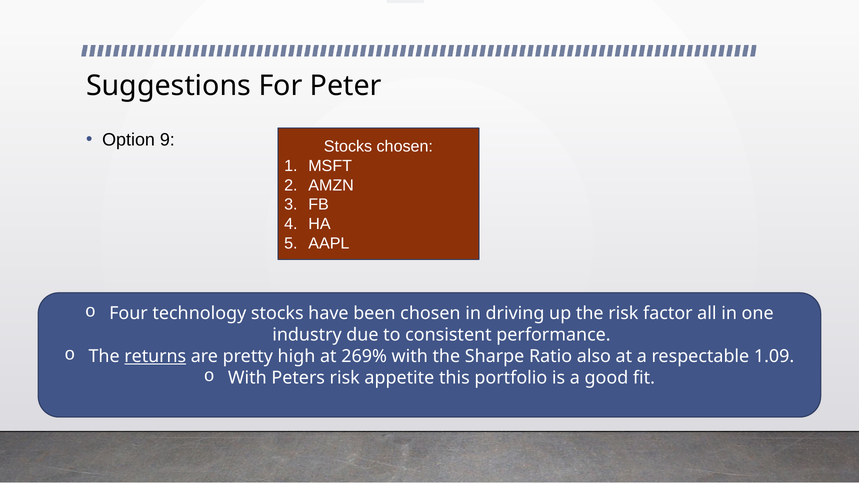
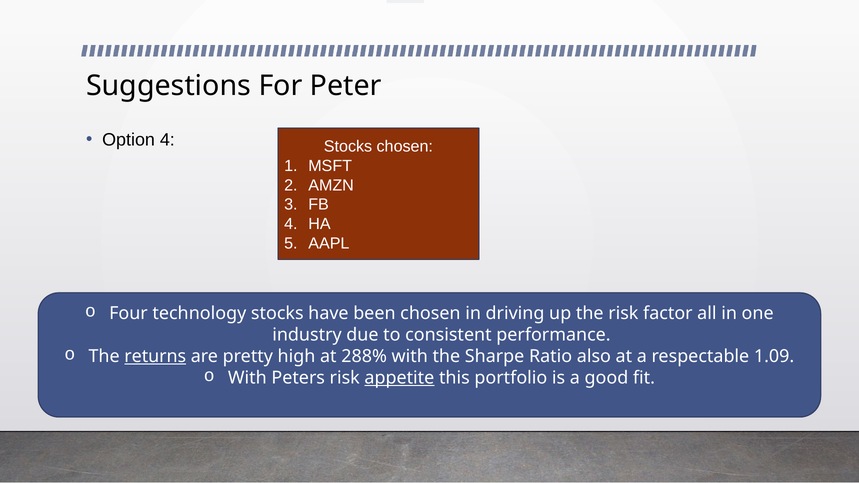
Option 9: 9 -> 4 (167, 140)
269%: 269% -> 288% (364, 356)
appetite underline: none -> present (399, 378)
